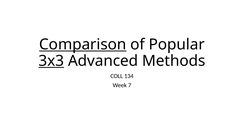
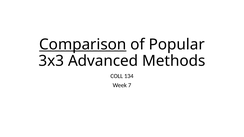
3x3 underline: present -> none (51, 61)
